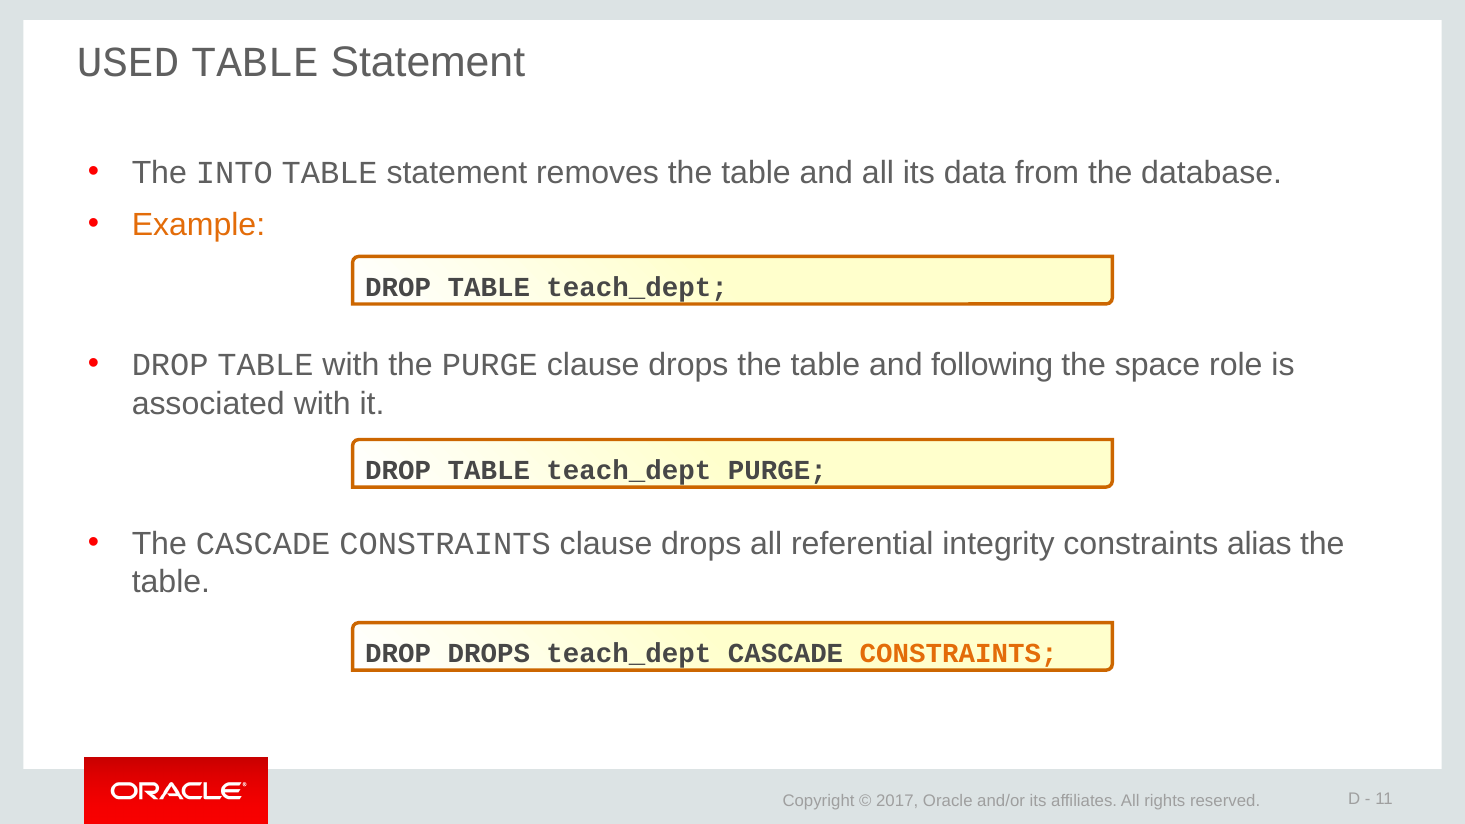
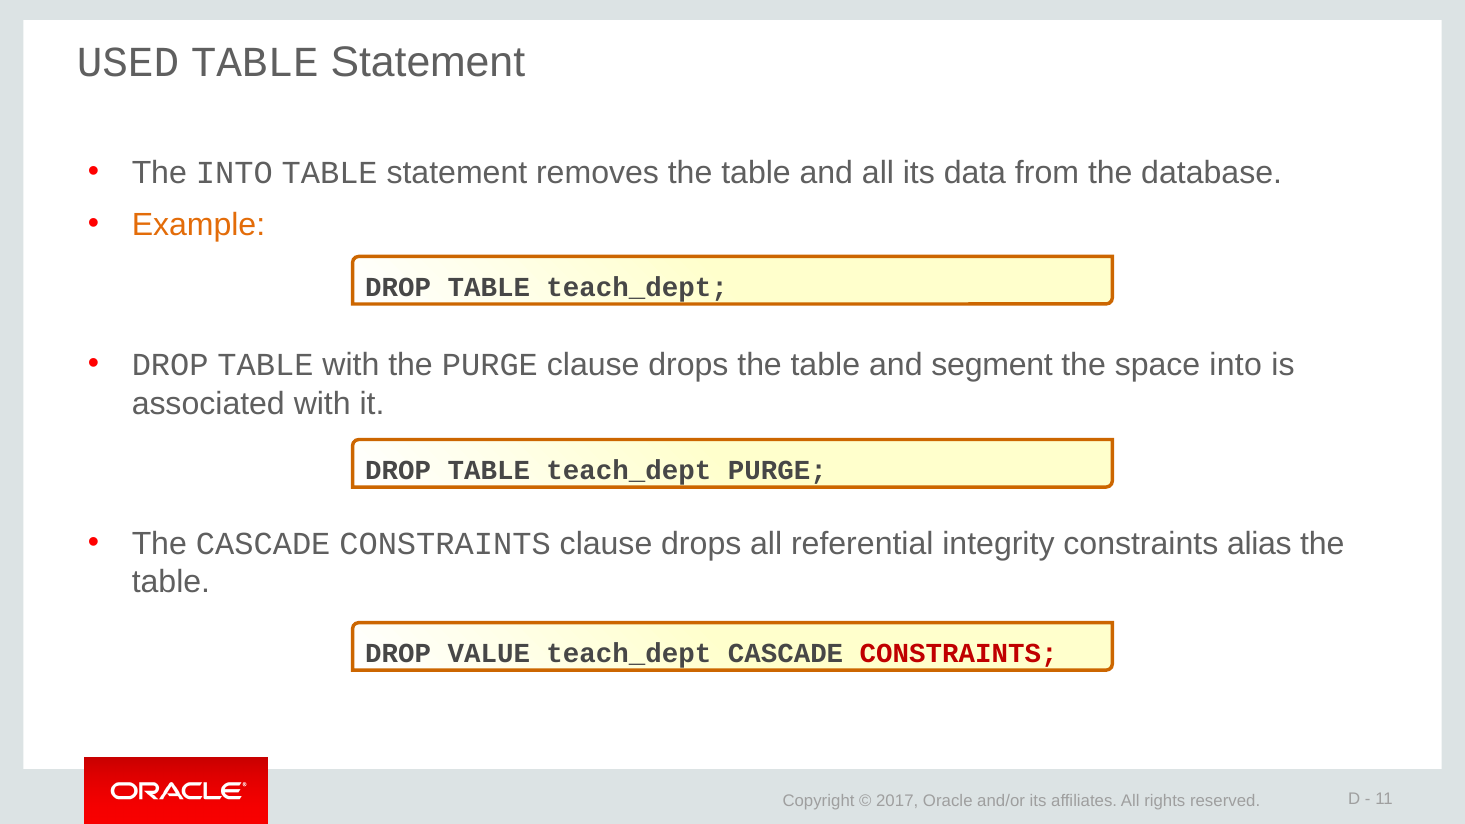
following: following -> segment (992, 365)
space role: role -> into (1236, 365)
DROP DROPS: DROPS -> VALUE (489, 654)
CONSTRAINTS colour: orange -> red (959, 654)
